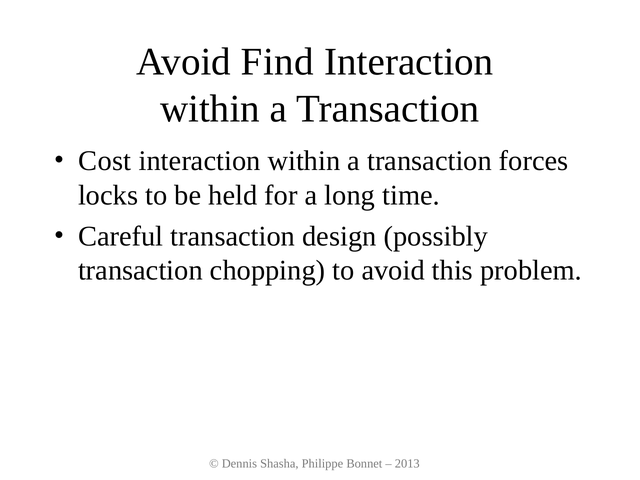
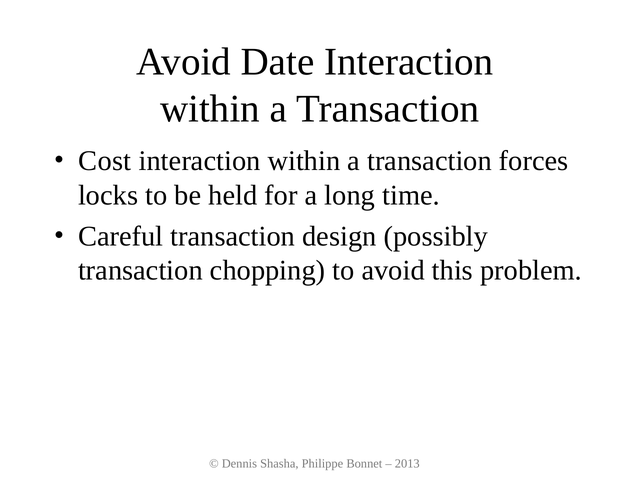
Find: Find -> Date (278, 62)
